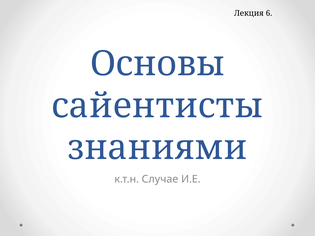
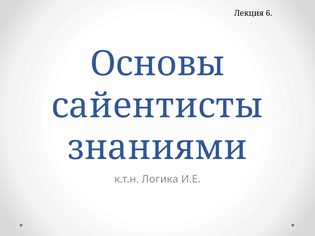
Случае: Случае -> Логика (160, 179)
